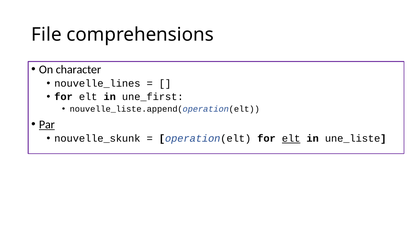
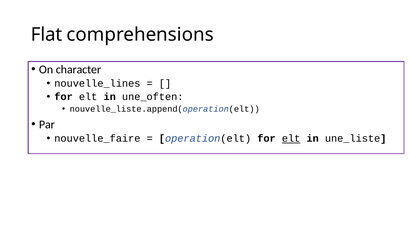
File: File -> Flat (47, 34)
une_first: une_first -> une_often (153, 97)
Par underline: present -> none (47, 124)
nouvelle_skunk: nouvelle_skunk -> nouvelle_faire (97, 138)
